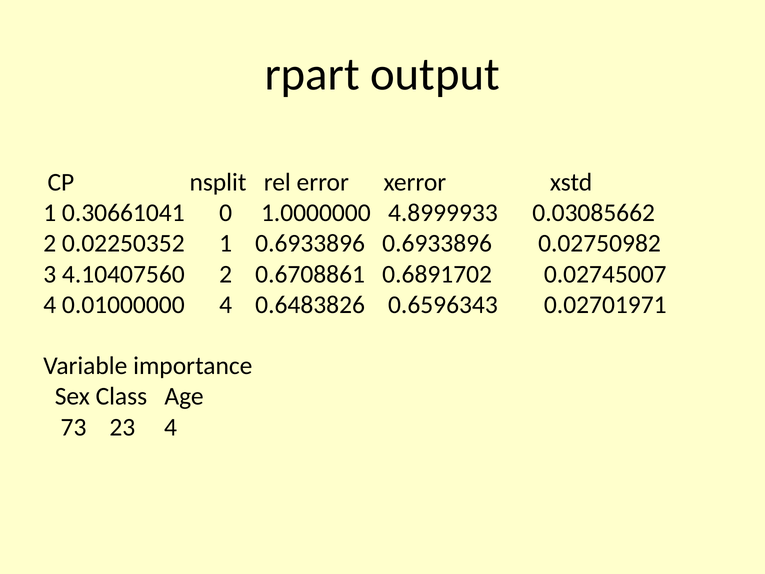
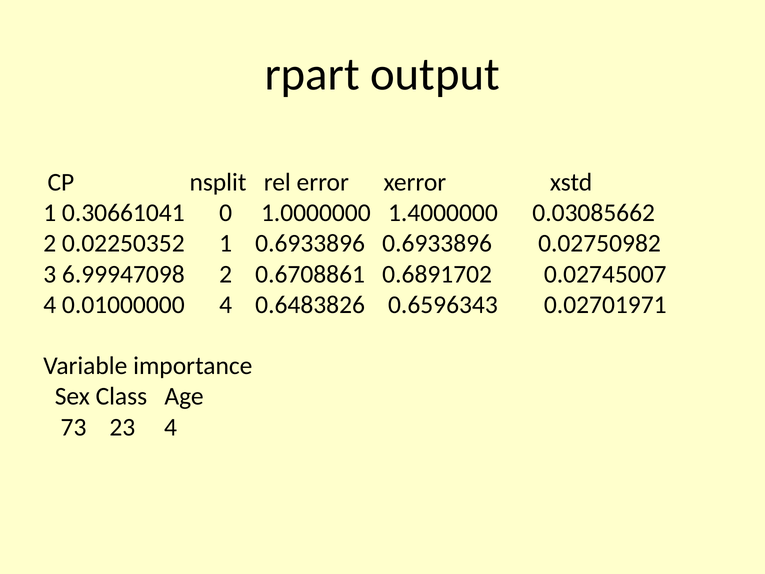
4.8999933: 4.8999933 -> 1.4000000 (443, 213)
4.10407560: 4.10407560 -> 6.99947098 (123, 274)
